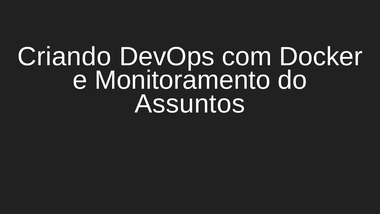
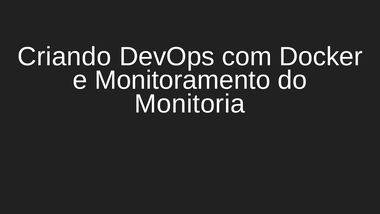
Assuntos: Assuntos -> Monitoria (190, 104)
